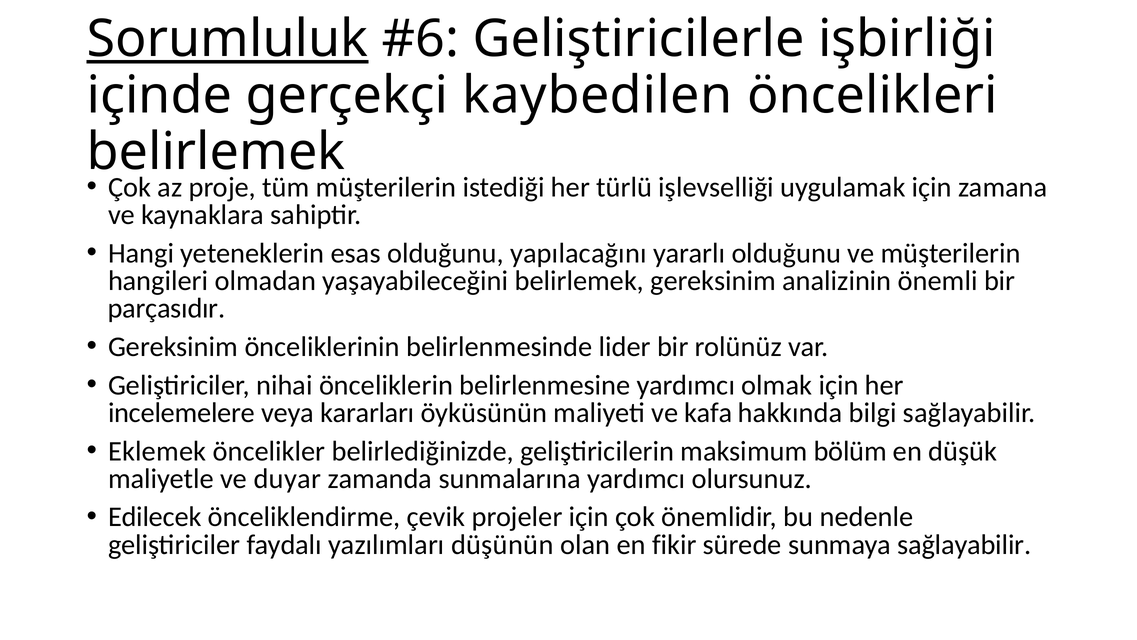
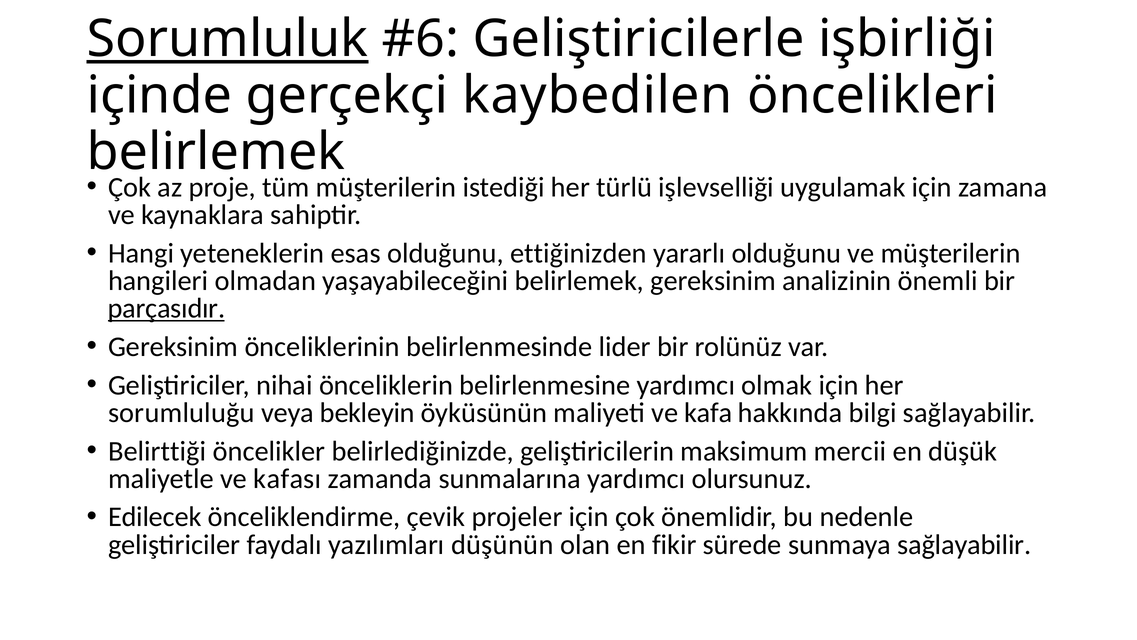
yapılacağını: yapılacağını -> ettiğinizden (578, 253)
parçasıdır underline: none -> present (166, 308)
incelemelere: incelemelere -> sorumluluğu (181, 413)
kararları: kararları -> bekleyin (367, 413)
Eklemek: Eklemek -> Belirttiği (157, 451)
bölüm: bölüm -> mercii (850, 451)
duyar: duyar -> kafası (287, 478)
